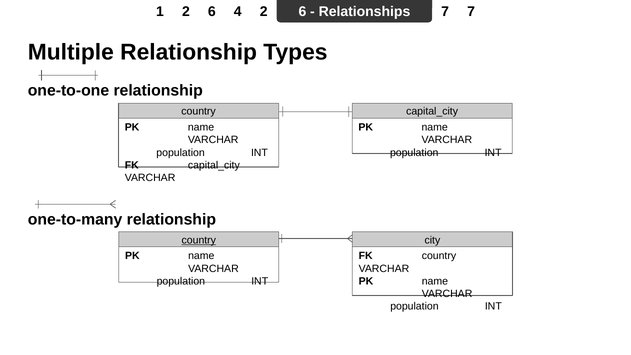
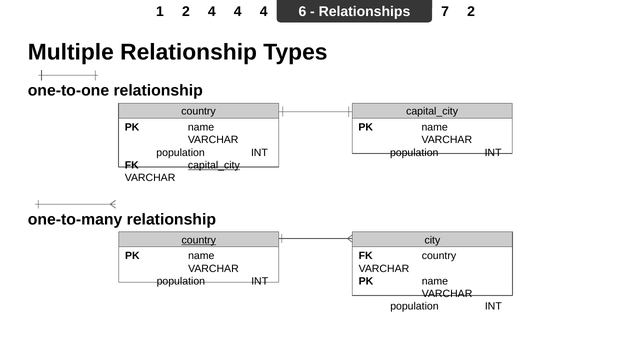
2 6: 6 -> 4 (212, 12)
2: 2 -> 4 (264, 12)
7 7: 7 -> 2 (471, 12)
capital_city underline: none -> present (214, 165)
